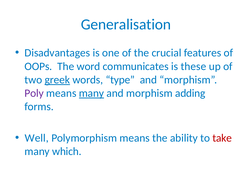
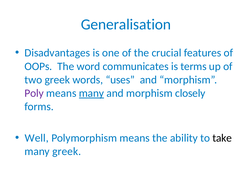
these: these -> terms (194, 66)
greek underline: present -> none (57, 80)
type: type -> uses (120, 80)
adding: adding -> closely (190, 93)
take colour: red -> black (222, 138)
many which: which -> greek (67, 151)
